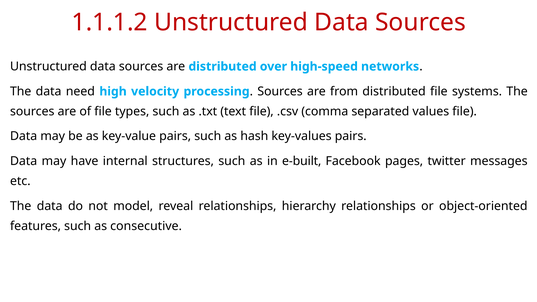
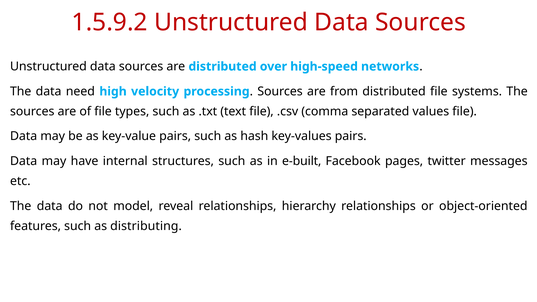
1.1.1.2: 1.1.1.2 -> 1.5.9.2 (110, 22)
consecutive: consecutive -> distributing (146, 226)
